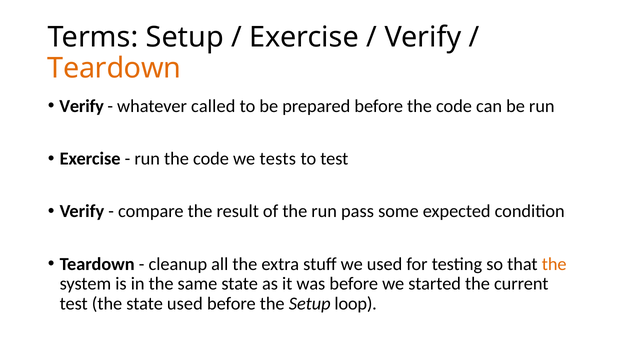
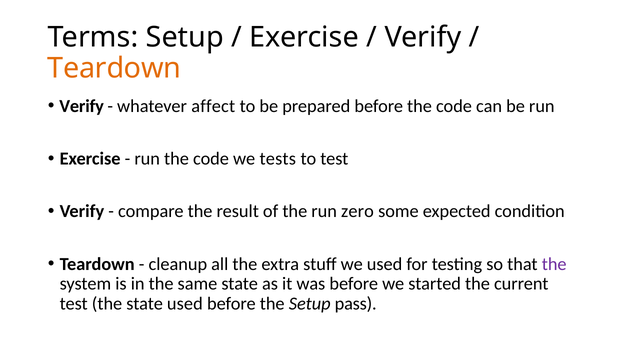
called: called -> affect (213, 106)
pass: pass -> zero (357, 212)
the colour: orange -> purple (554, 264)
loop: loop -> pass (356, 304)
